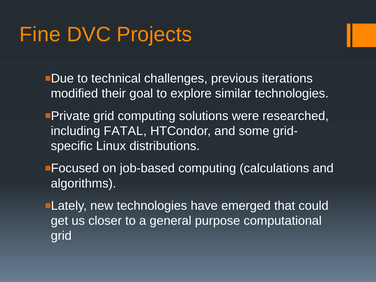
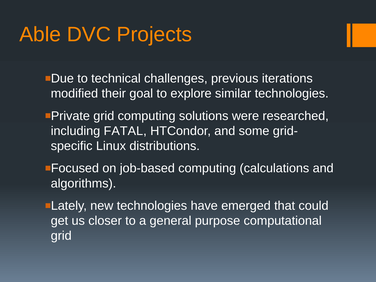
Fine: Fine -> Able (40, 34)
